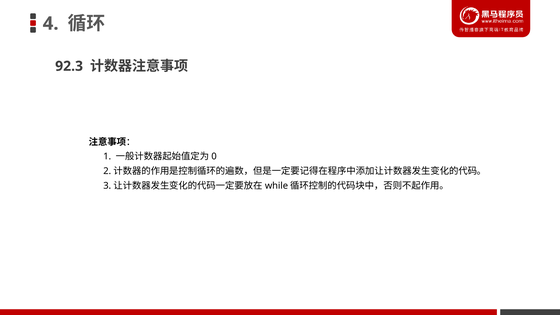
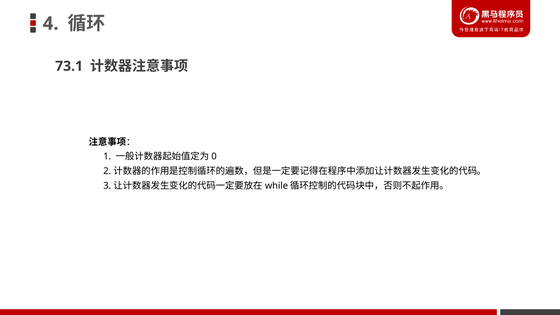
92.3: 92.3 -> 73.1 (69, 66)
